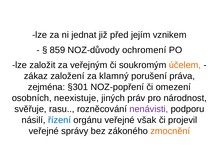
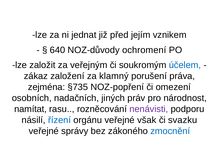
859: 859 -> 640 (57, 50)
účelem colour: orange -> blue (185, 65)
§301: §301 -> §735 (78, 87)
neexistuje: neexistuje -> nadačních (77, 98)
svěřuje: svěřuje -> namítat (31, 109)
projevil: projevil -> svazku (183, 120)
zmocnění colour: orange -> blue (170, 131)
